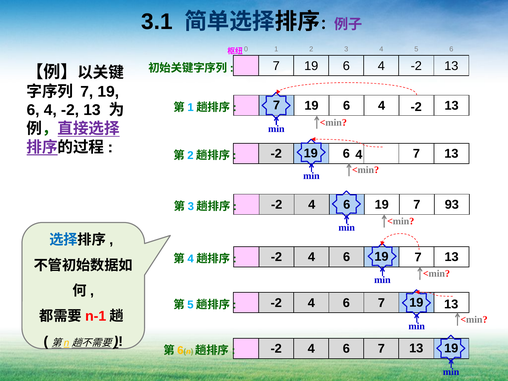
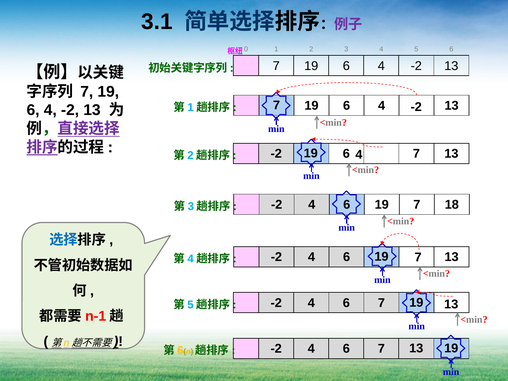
93: 93 -> 18 (452, 205)
